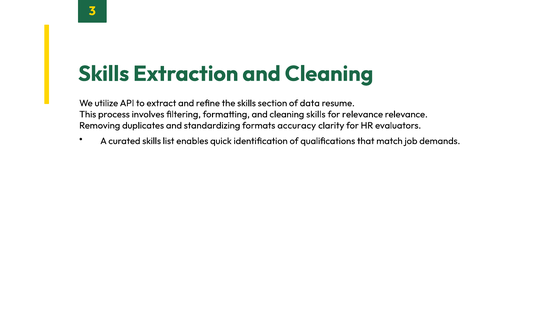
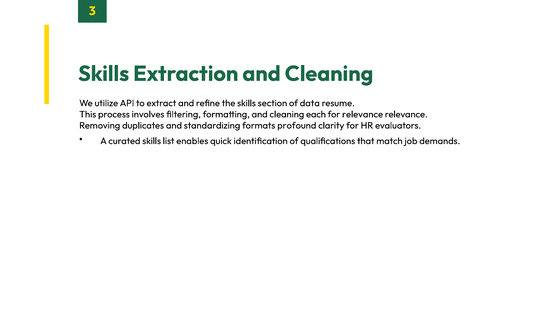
cleaning skills: skills -> each (316, 114)
accuracy: accuracy -> profound (297, 126)
